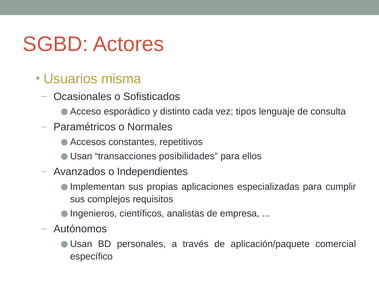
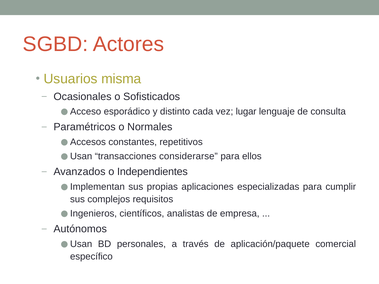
tipos: tipos -> lugar (246, 112)
posibilidades: posibilidades -> considerarse (188, 156)
